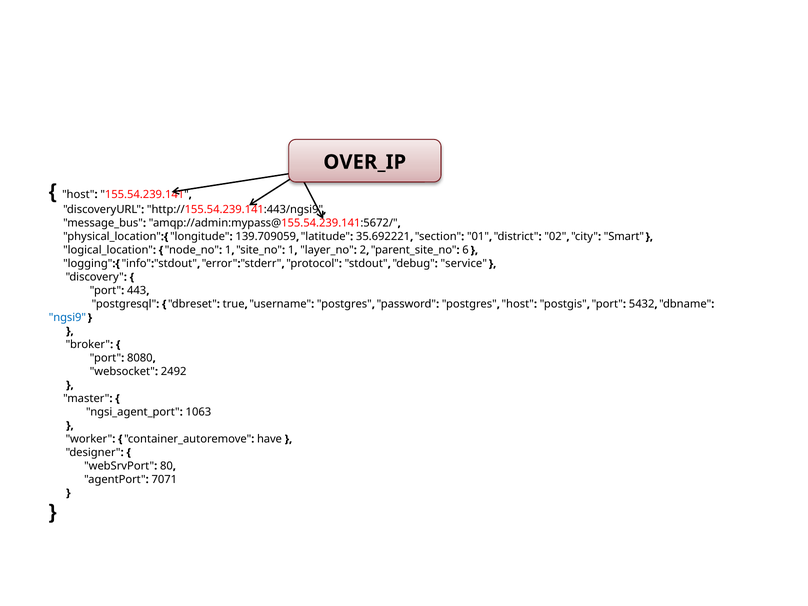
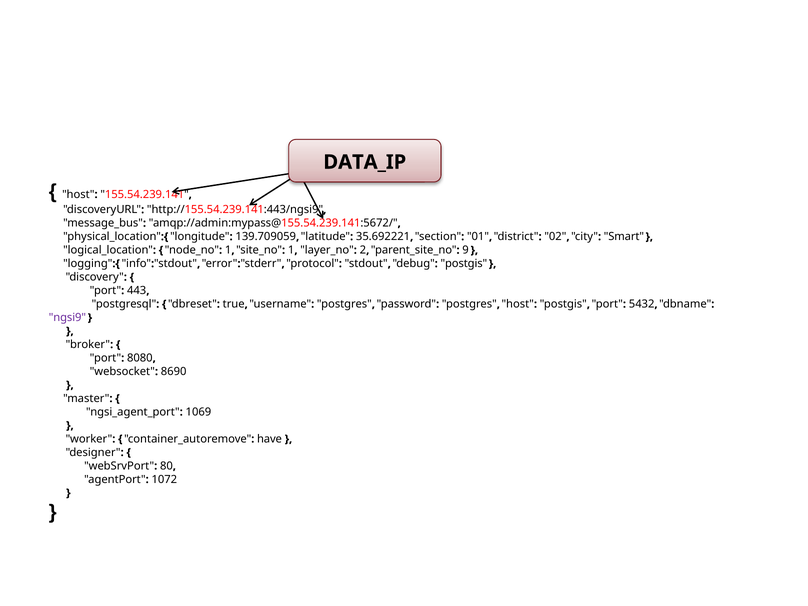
OVER_IP: OVER_IP -> DATA_IP (365, 162)
6: 6 -> 9 (466, 250)
debug service: service -> postgis (464, 264)
ngsi9 colour: blue -> purple (67, 317)
2492: 2492 -> 8690 (174, 371)
1063: 1063 -> 1069 (198, 412)
7071: 7071 -> 1072 (164, 479)
